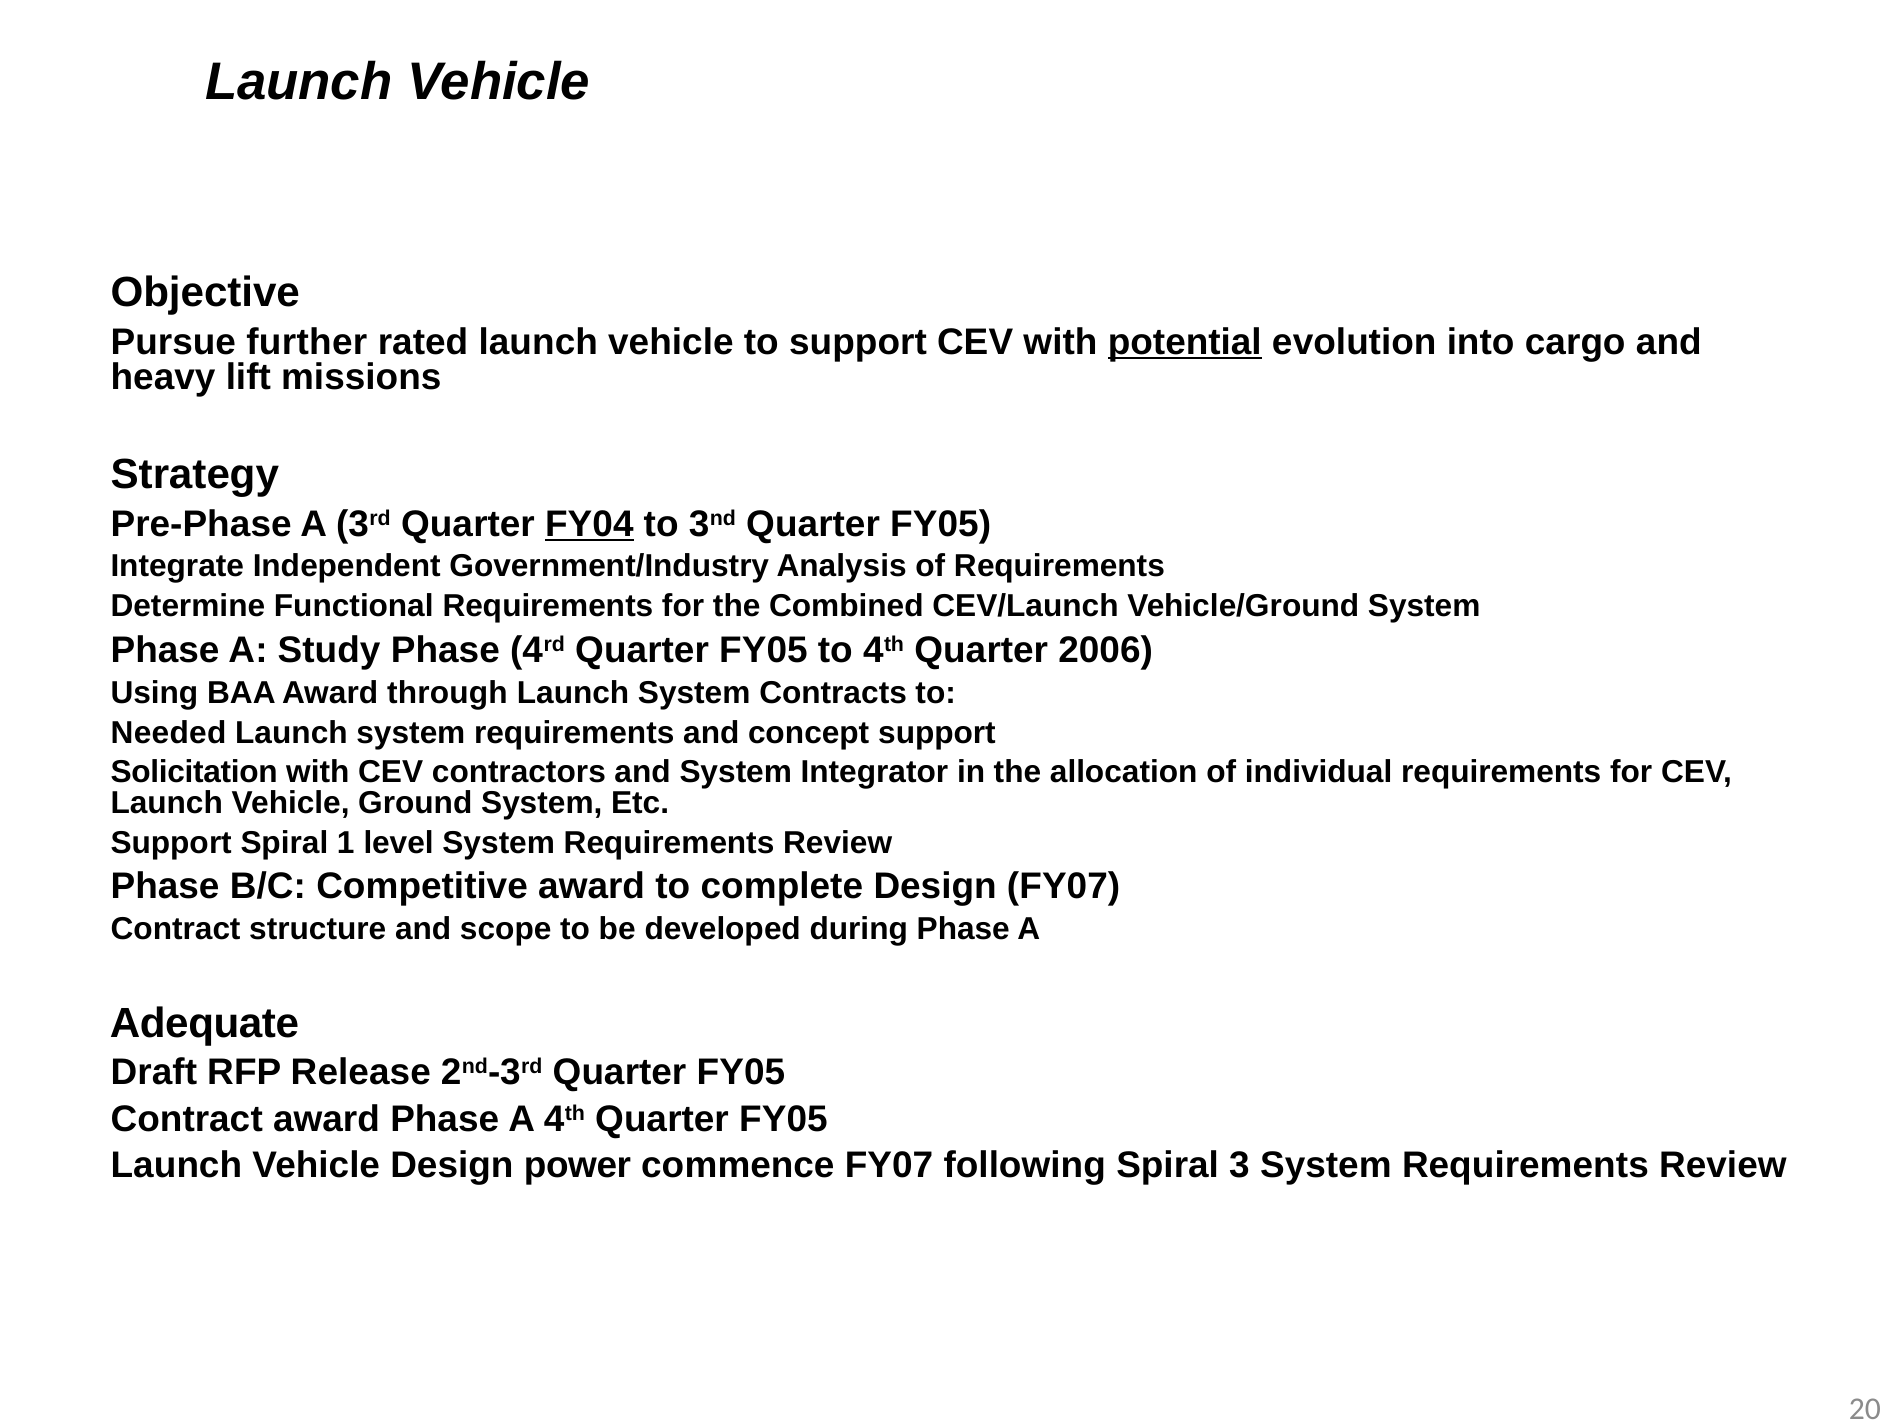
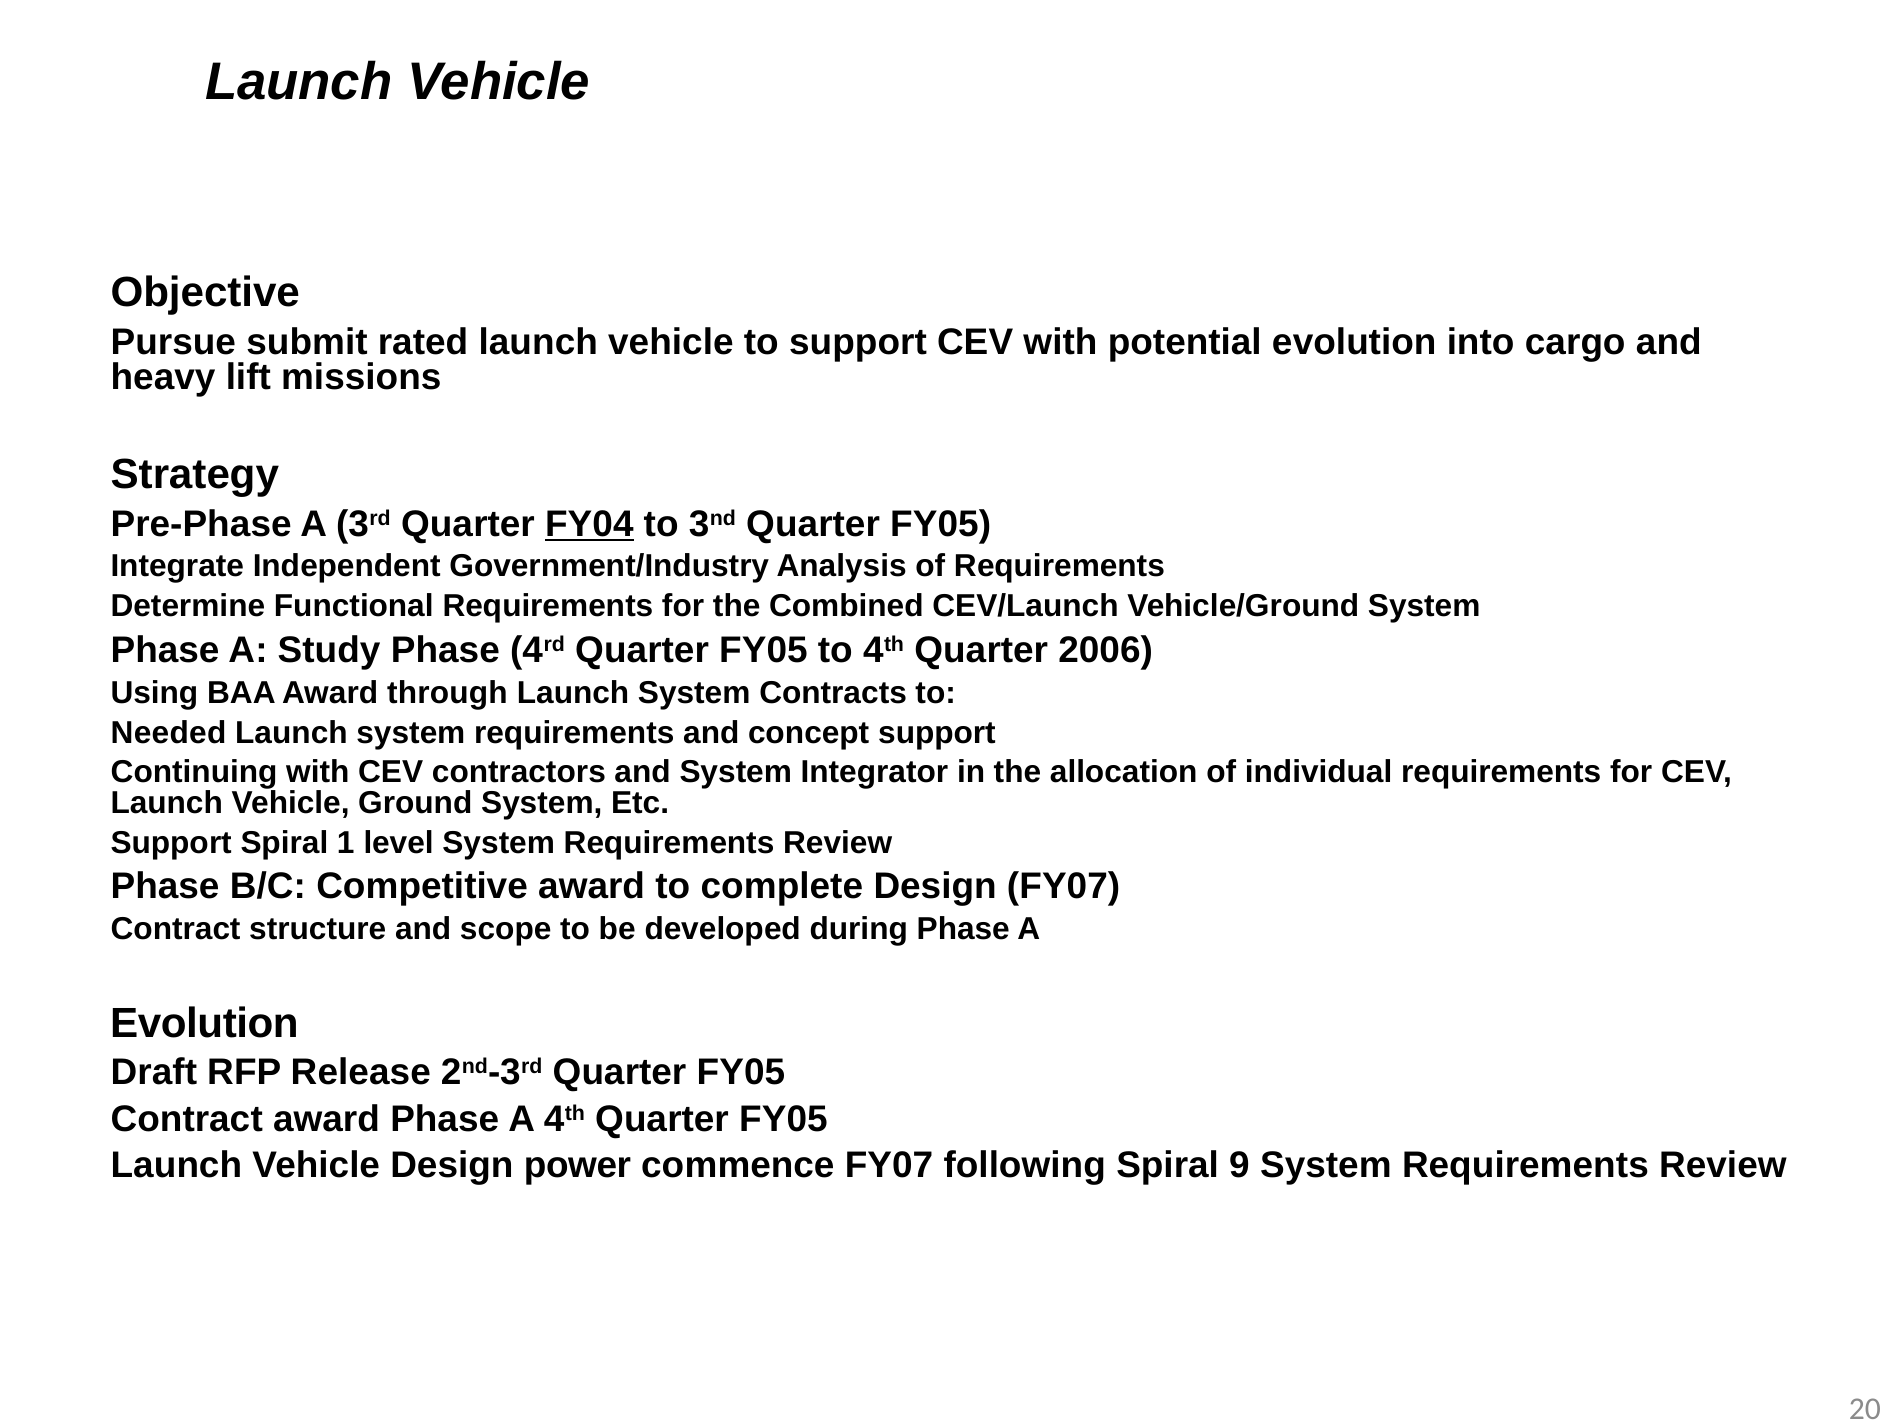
further: further -> submit (307, 342)
potential underline: present -> none (1185, 342)
Solicitation: Solicitation -> Continuing (194, 773)
Adequate: Adequate -> Evolution (204, 1023)
3: 3 -> 9 (1239, 1166)
